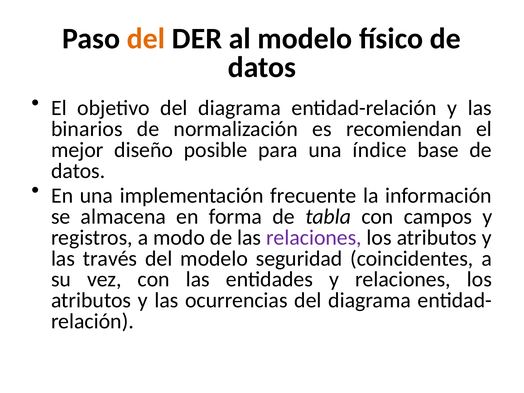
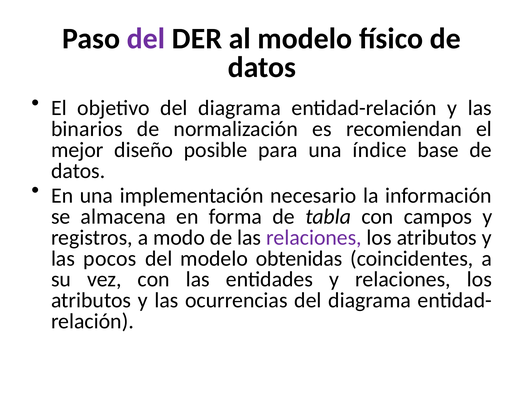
del colour: orange -> purple (146, 39)
frecuente: frecuente -> necesario (313, 196)
través: través -> pocos (110, 258)
seguridad: seguridad -> obtenidas (299, 258)
